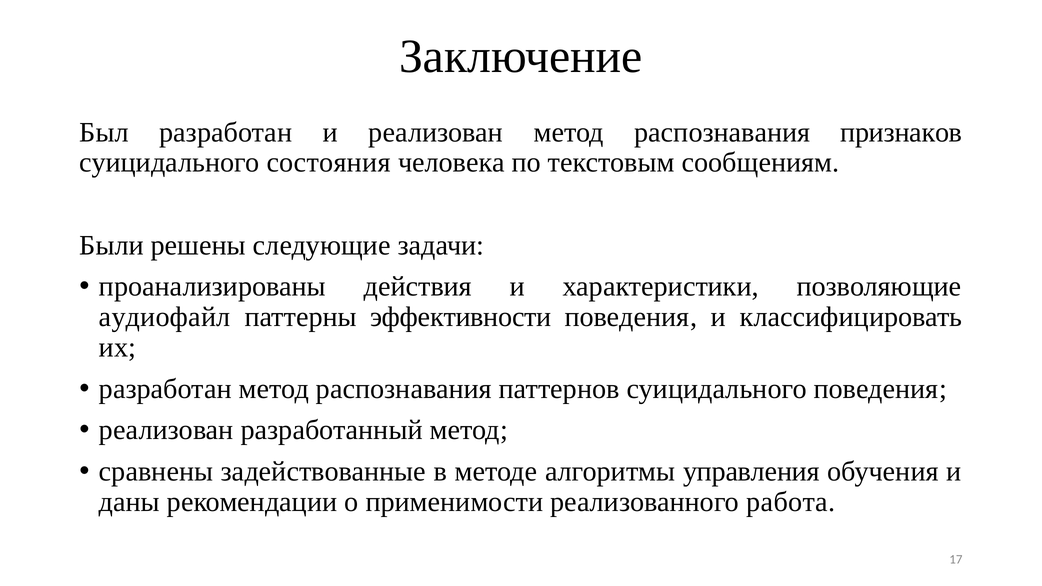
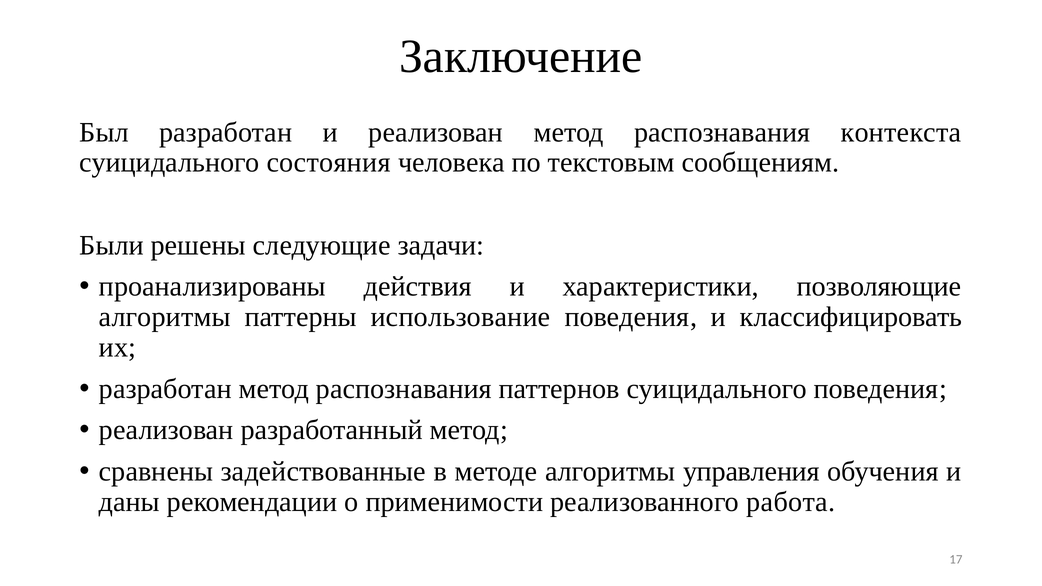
признаков: признаков -> контекста (901, 132)
аудиофайл: аудиофайл -> алгоритмы (165, 317)
эффективности: эффективности -> использование (461, 317)
